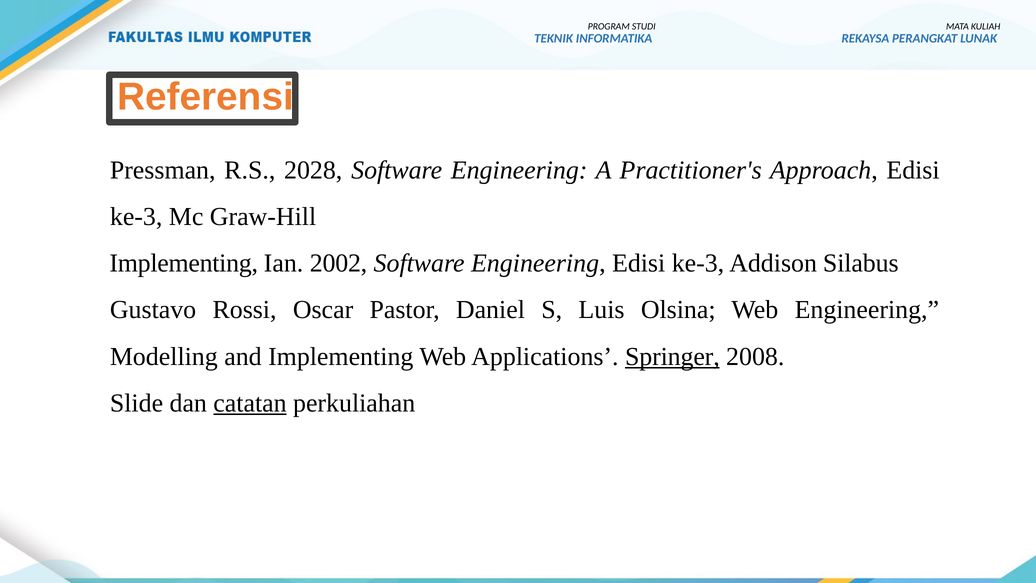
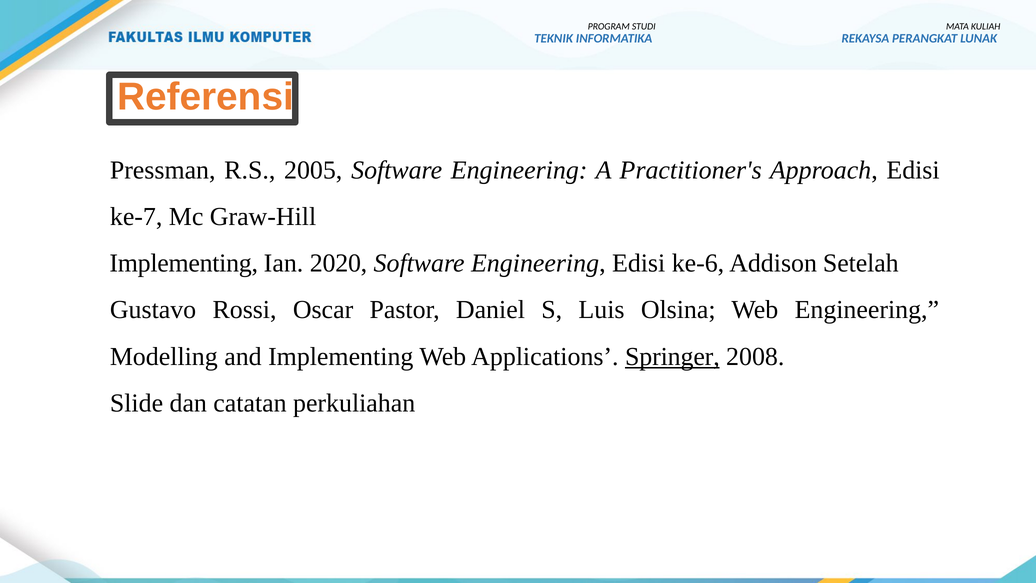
2028: 2028 -> 2005 (313, 170)
ke-3: ke-3 -> ke-7 (136, 217)
2002: 2002 -> 2020 (339, 263)
Engineering Edisi ke-3: ke-3 -> ke-6 (698, 263)
Silabus: Silabus -> Setelah (861, 263)
catatan underline: present -> none (250, 403)
